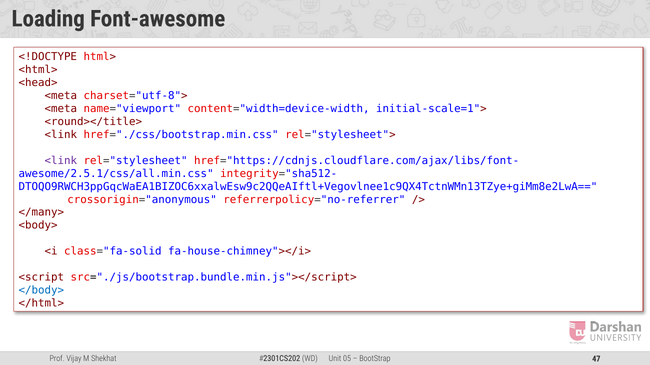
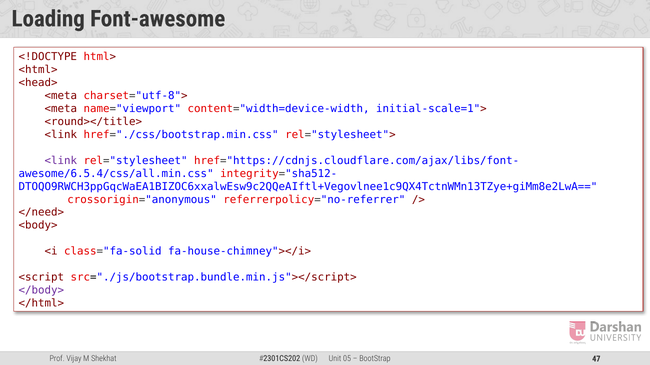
awesome/2.5.1/css/all.min.css: awesome/2.5.1/css/all.min.css -> awesome/6.5.4/css/all.min.css (116, 174)
</many>: </many> -> </need> (41, 213)
</body> colour: blue -> purple (41, 291)
